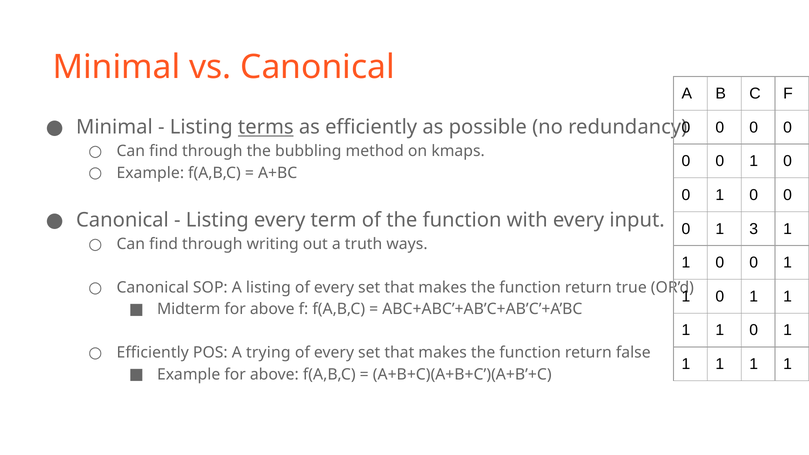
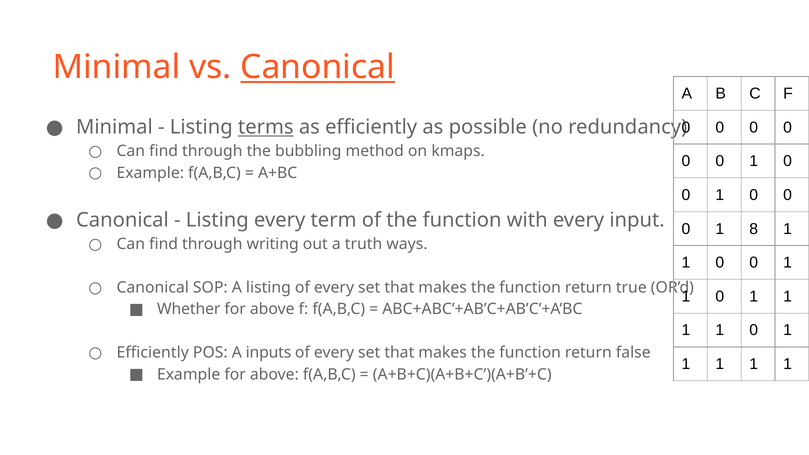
Canonical underline: none -> present (318, 67)
3: 3 -> 8 (754, 229)
Midterm: Midterm -> Whether (189, 309)
trying: trying -> inputs (268, 353)
